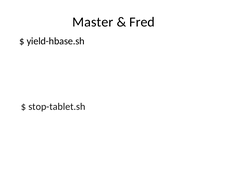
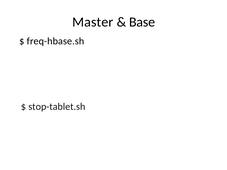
Fred: Fred -> Base (142, 22)
yield-hbase.sh: yield-hbase.sh -> freq-hbase.sh (56, 41)
